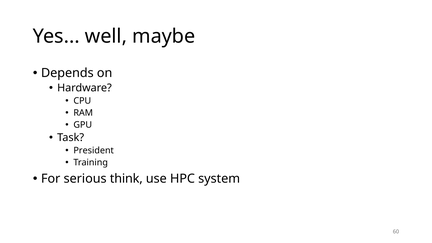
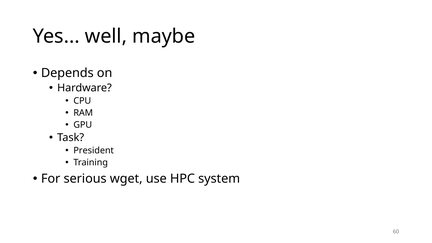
think: think -> wget (126, 179)
